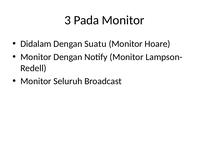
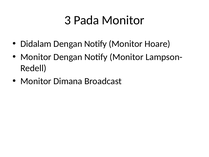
Suatu: Suatu -> Notify (96, 44)
Seluruh: Seluruh -> Dimana (68, 81)
